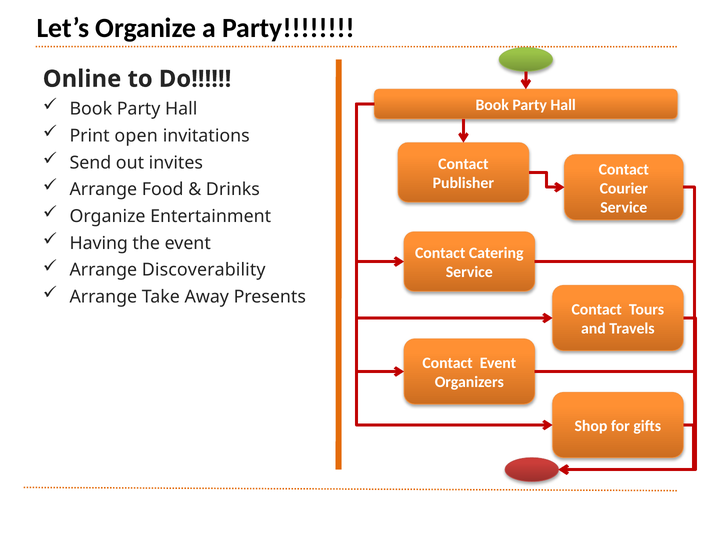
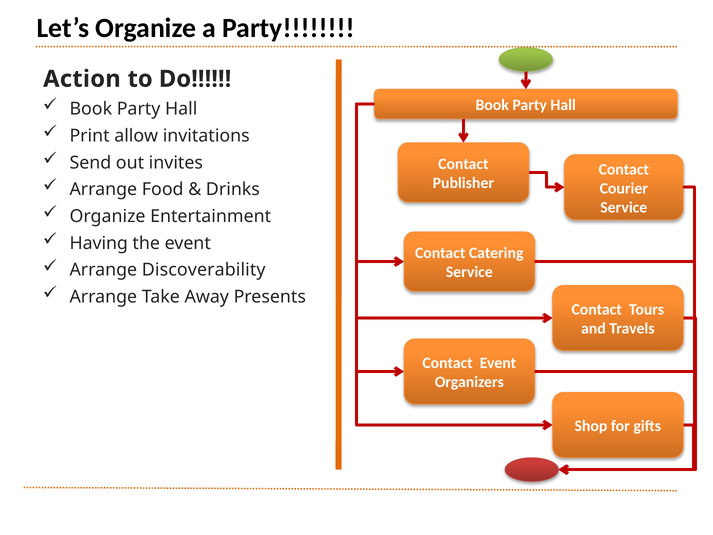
Online: Online -> Action (82, 79)
open: open -> allow (136, 136)
